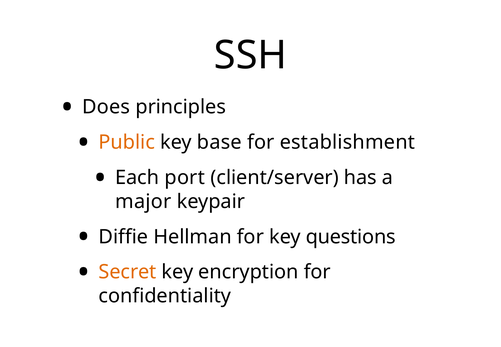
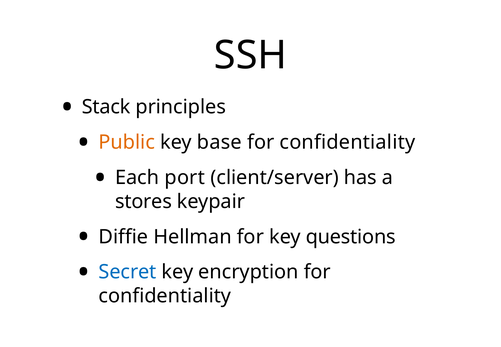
Does: Does -> Stack (106, 107)
establishment: establishment -> confidentiality (347, 142)
major: major -> stores (143, 201)
Secret colour: orange -> blue (128, 272)
